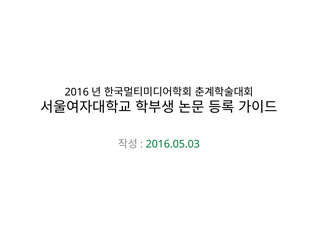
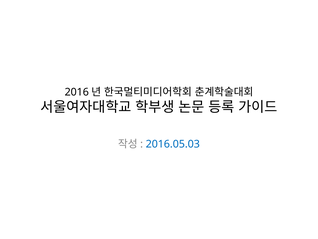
2016.05.03 colour: green -> blue (173, 144)
